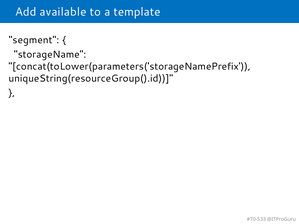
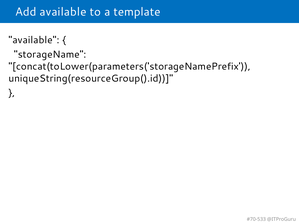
segment: segment -> available (34, 40)
